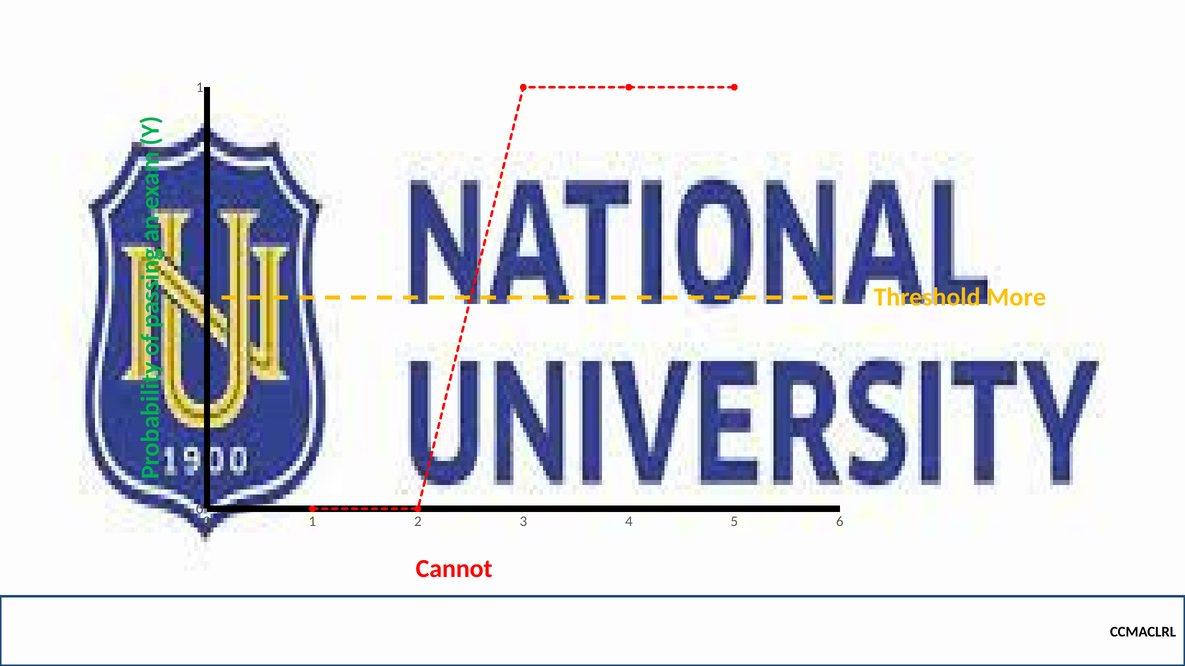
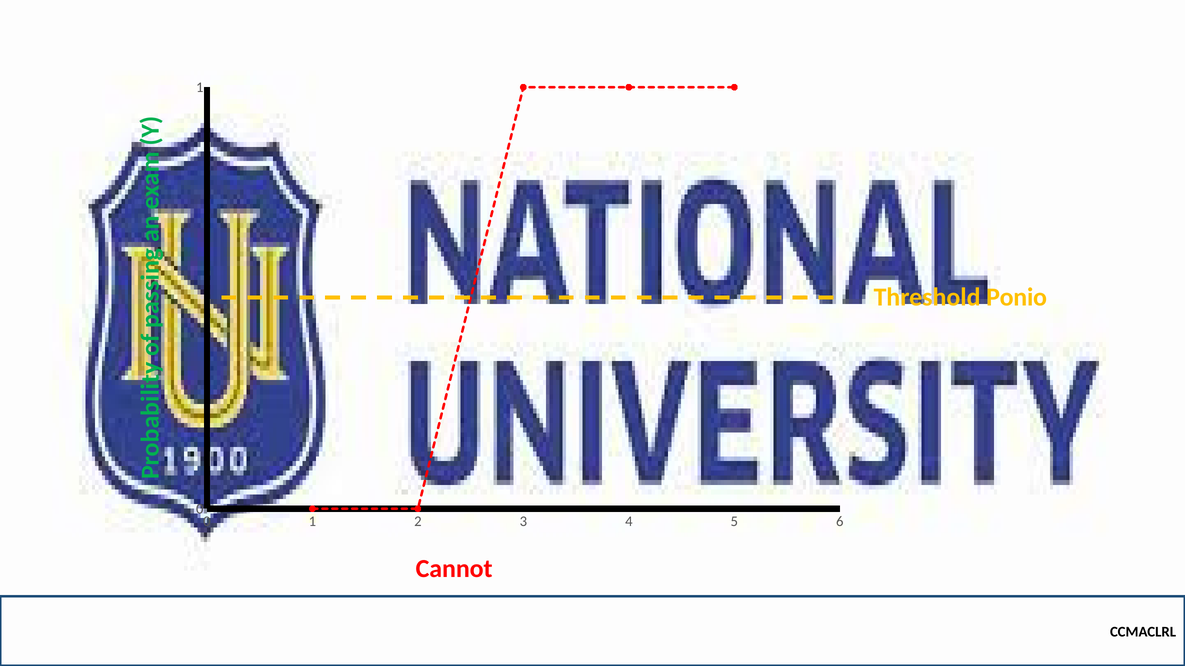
More: More -> Ponio (1017, 297)
